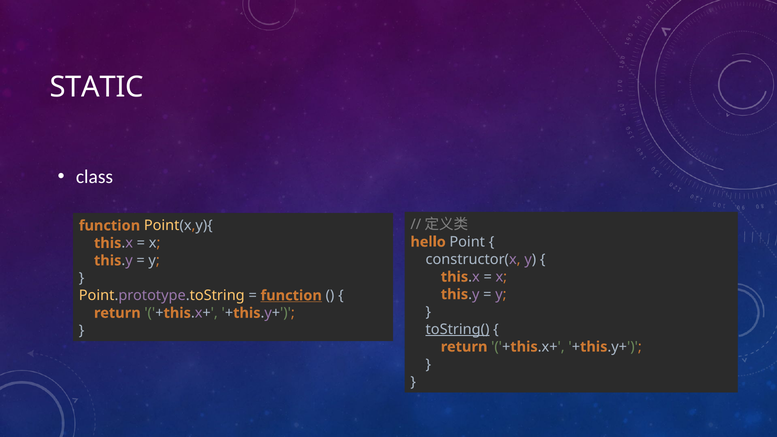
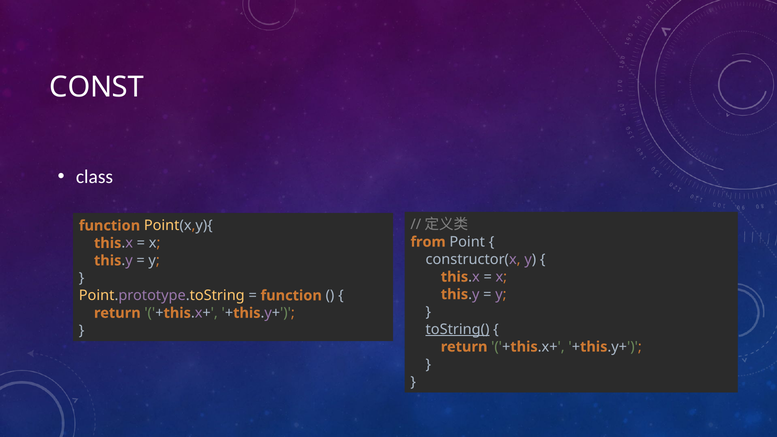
STATIC: STATIC -> CONST (97, 87)
hello: hello -> from (428, 242)
function underline: present -> none (291, 296)
